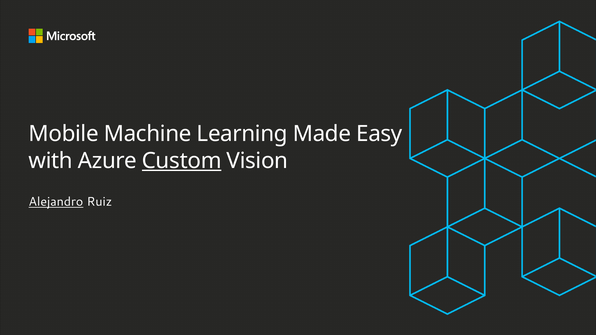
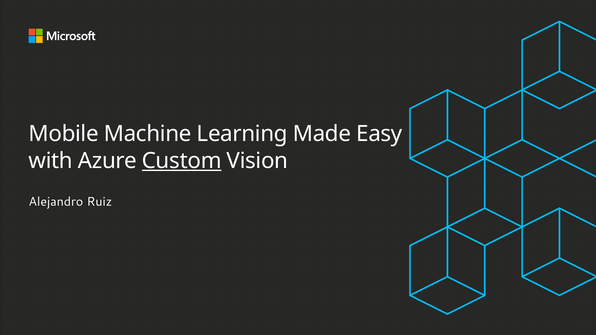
Alejandro underline: present -> none (56, 202)
